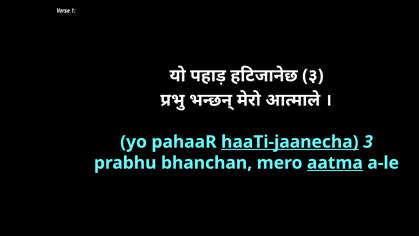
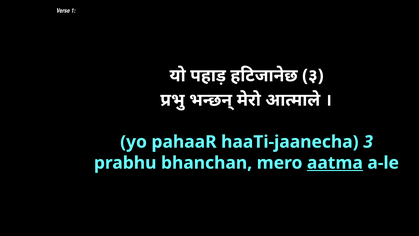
haaTi-jaanecha underline: present -> none (290, 142)
